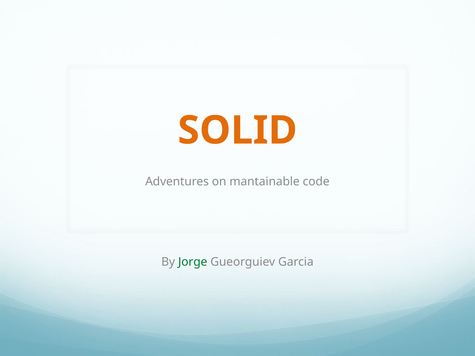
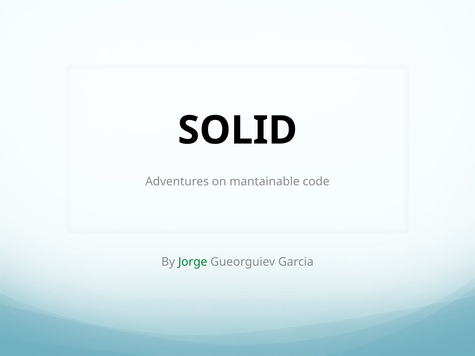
SOLID colour: orange -> black (237, 131)
